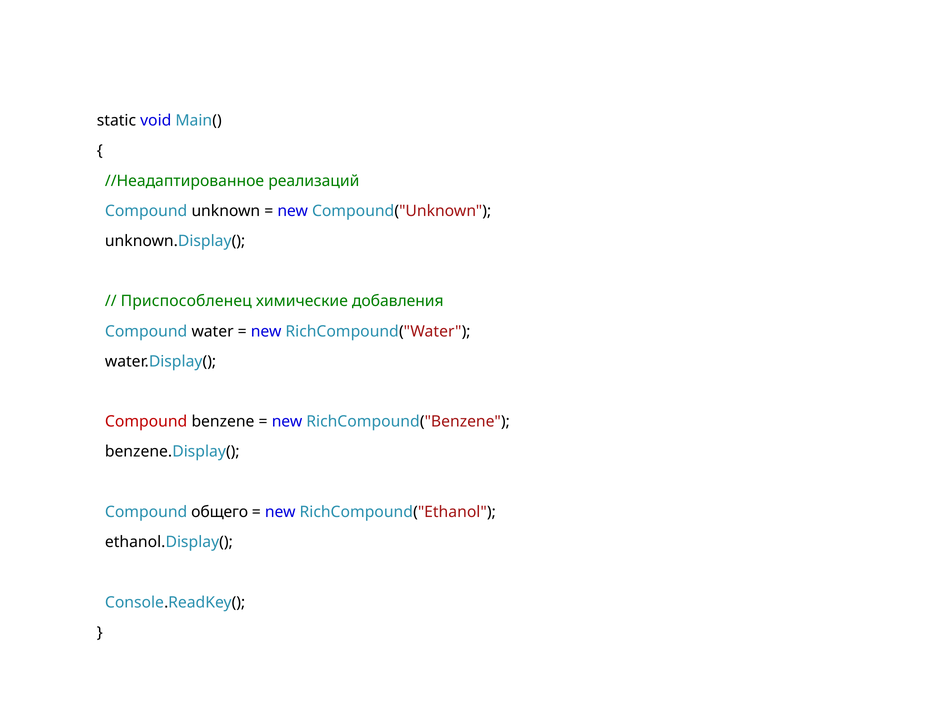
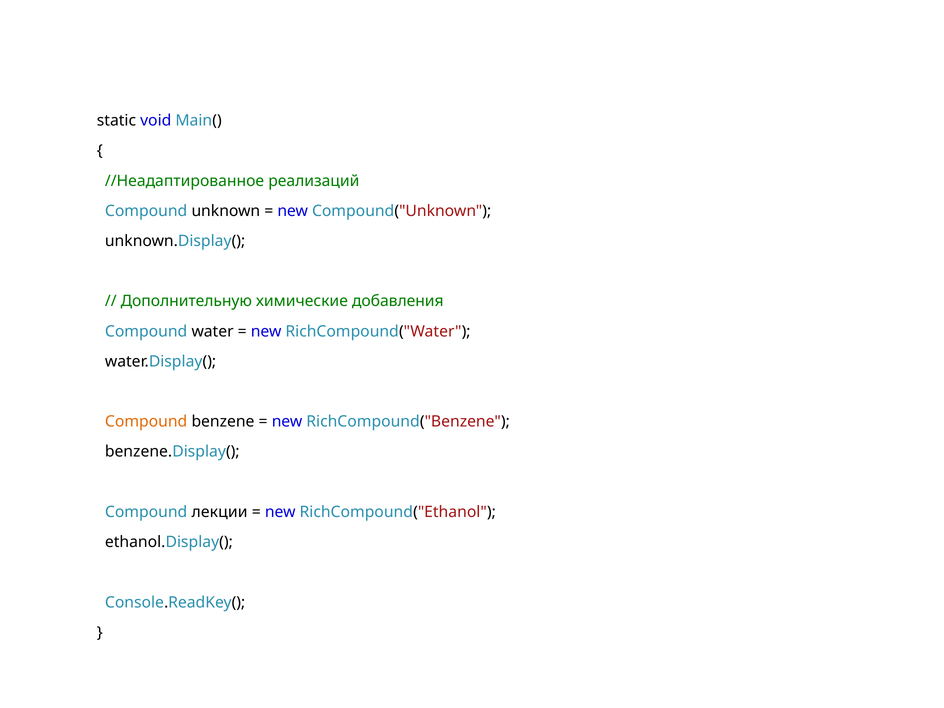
Приспособленец: Приспособленец -> Дополнительную (186, 301)
Compound colour: red -> orange (146, 422)
общего: общего -> лекции (220, 512)
